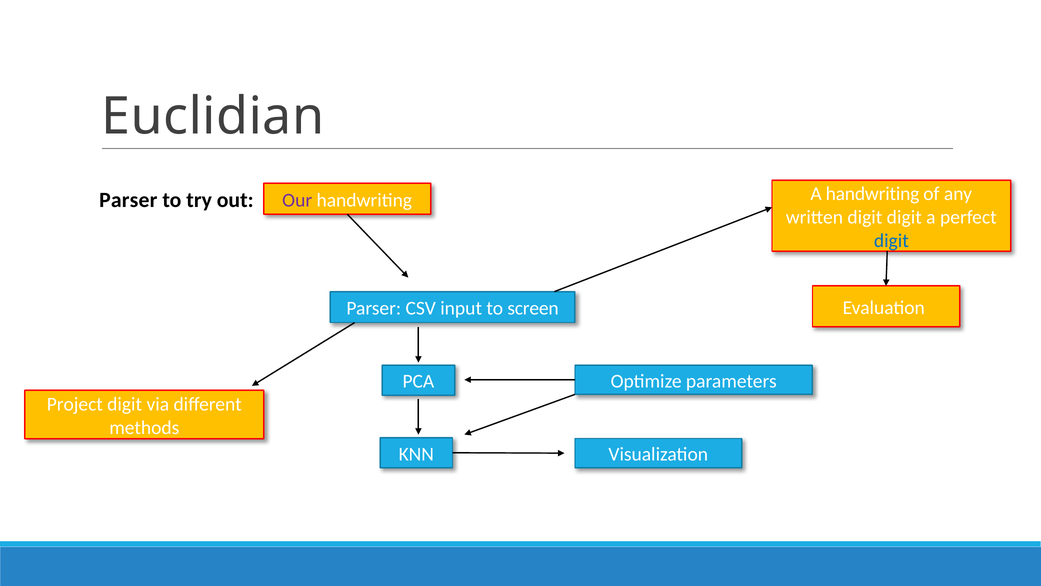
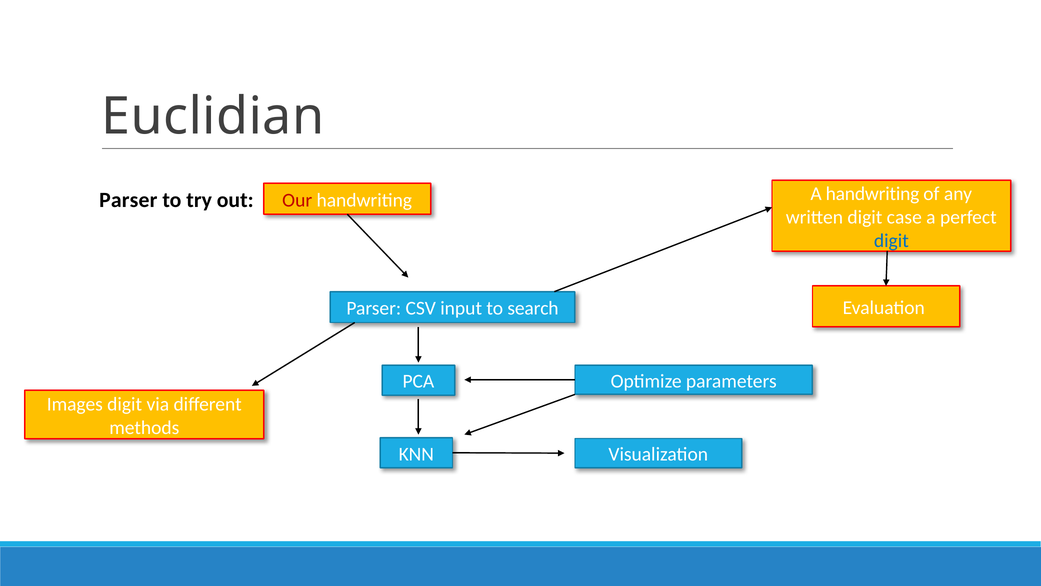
Our colour: purple -> red (297, 200)
digit digit: digit -> case (904, 217)
screen: screen -> search (533, 308)
Project: Project -> Images (75, 404)
